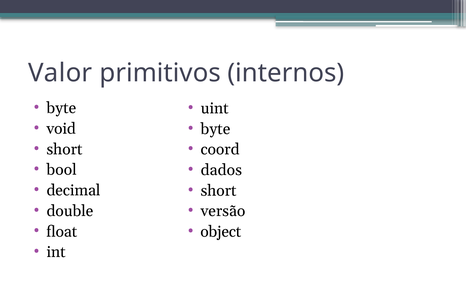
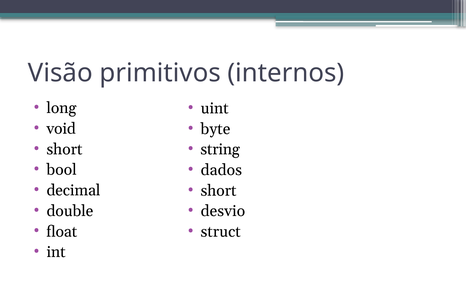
Valor: Valor -> Visão (60, 73)
byte: byte -> long (61, 108)
coord: coord -> string (220, 150)
versão: versão -> desvio (223, 211)
object: object -> struct (221, 232)
